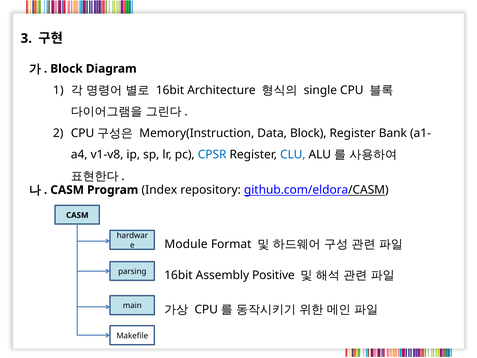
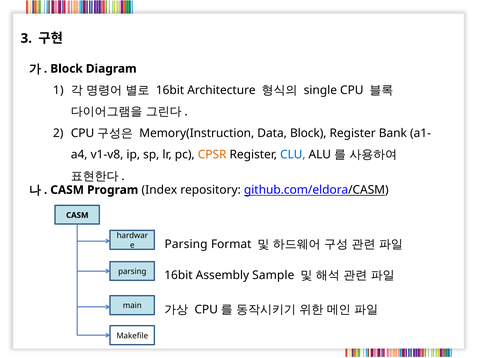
CPSR colour: blue -> orange (212, 154)
Module: Module -> Parsing (186, 244)
Positive: Positive -> Sample (273, 275)
